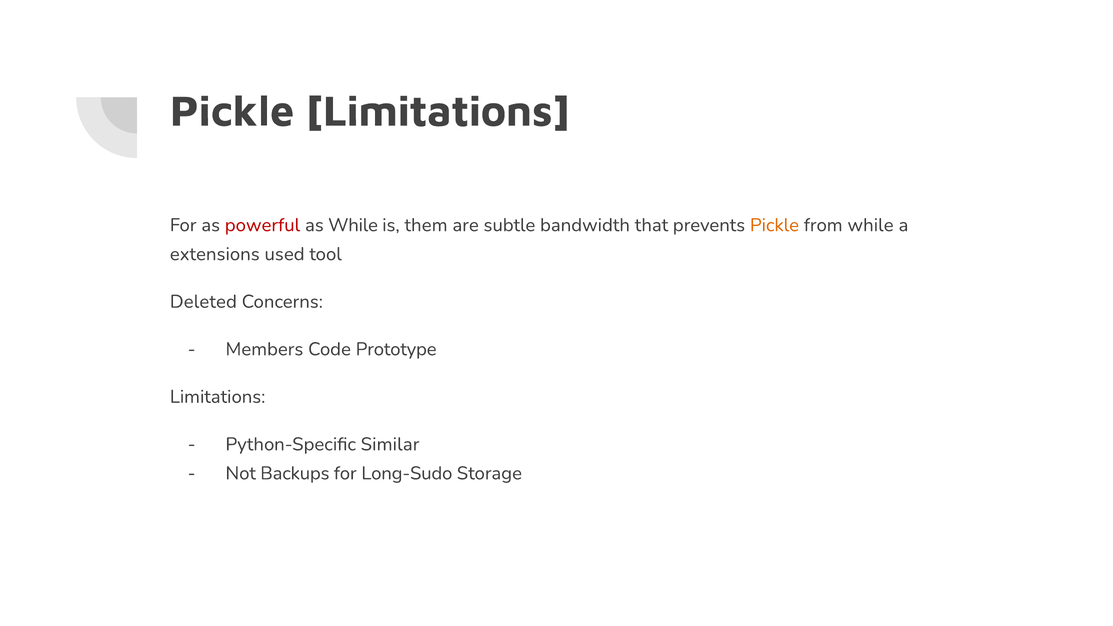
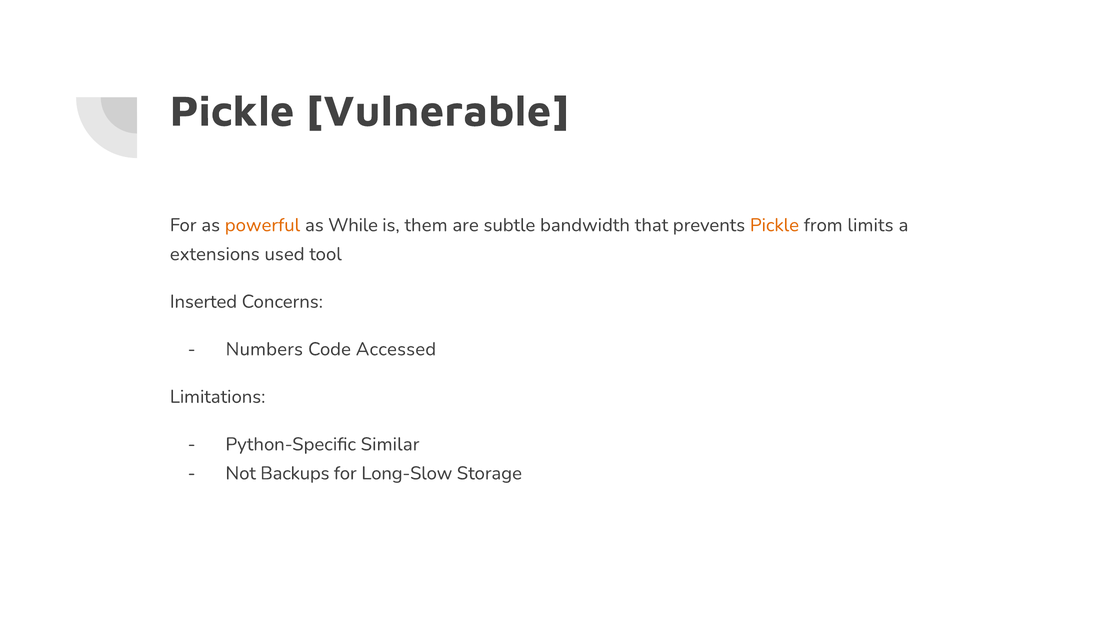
Pickle Limitations: Limitations -> Vulnerable (438, 111)
powerful colour: red -> orange (262, 225)
from while: while -> limits (871, 225)
Deleted: Deleted -> Inserted (203, 302)
Members: Members -> Numbers (264, 349)
Prototype: Prototype -> Accessed (396, 349)
Long-Sudo: Long-Sudo -> Long-Slow (407, 473)
